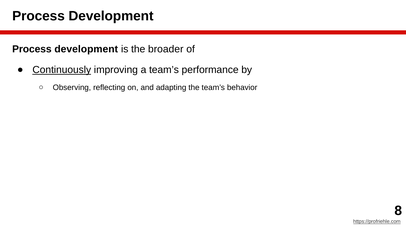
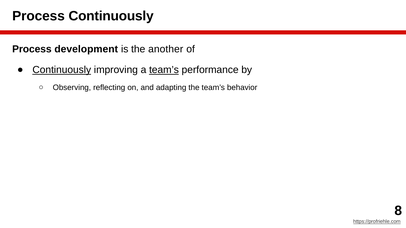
Development: Development -> Continuously (111, 16)
broader: broader -> another (166, 49)
team’s underline: none -> present (164, 70)
